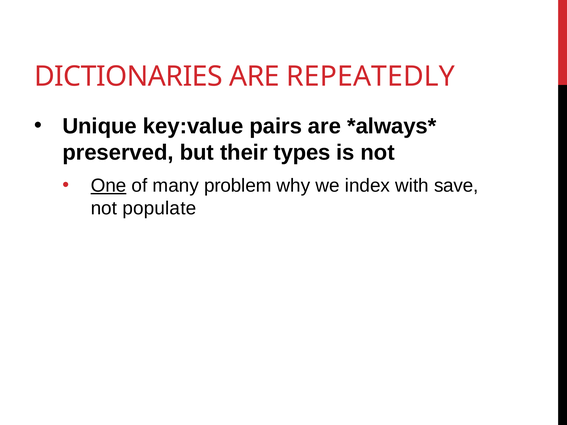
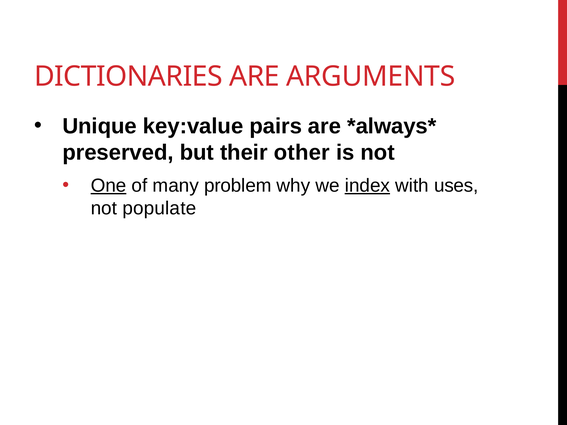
REPEATEDLY: REPEATEDLY -> ARGUMENTS (371, 77)
types: types -> other (302, 153)
index underline: none -> present (367, 186)
save: save -> uses (456, 186)
